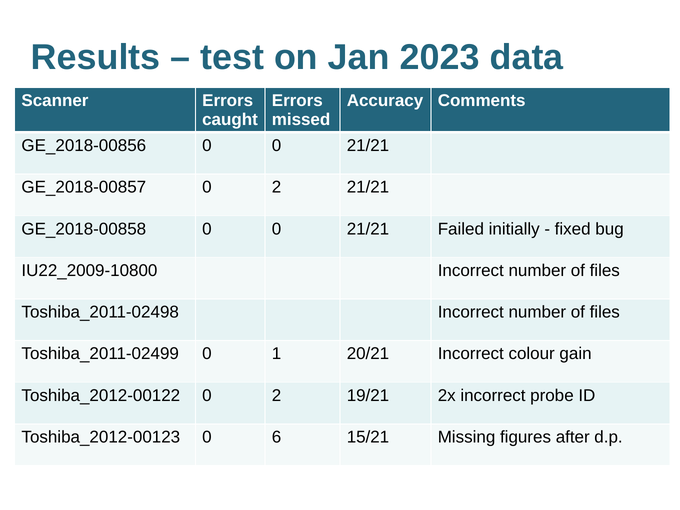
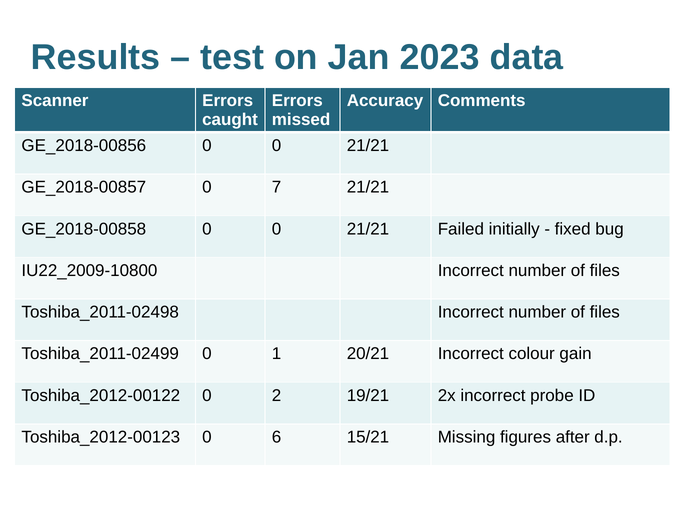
2: 2 -> 7 (277, 187)
